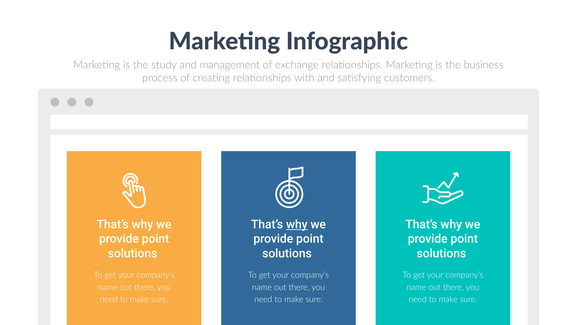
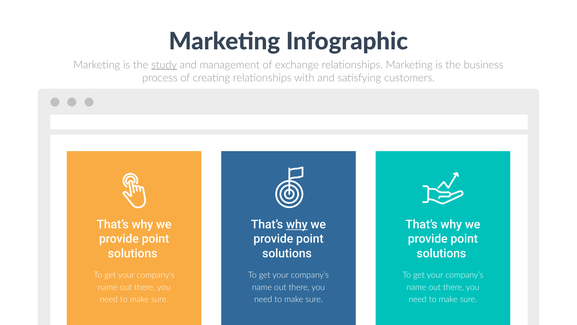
study underline: none -> present (164, 65)
